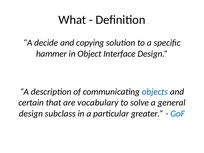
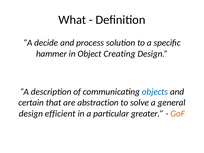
copying: copying -> process (90, 43)
Interface: Interface -> Creating (119, 54)
vocabulary: vocabulary -> abstraction (98, 103)
subclass: subclass -> efficient (60, 114)
GoF colour: blue -> orange (178, 114)
